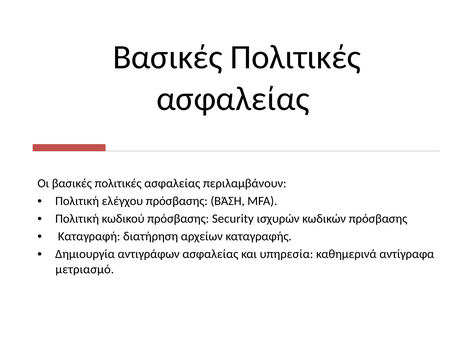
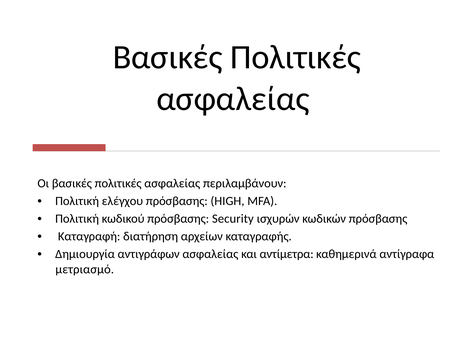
ΒΆΣΗ: ΒΆΣΗ -> HIGH (227, 201)
υπηρεσία: υπηρεσία -> αντίμετρα (287, 254)
